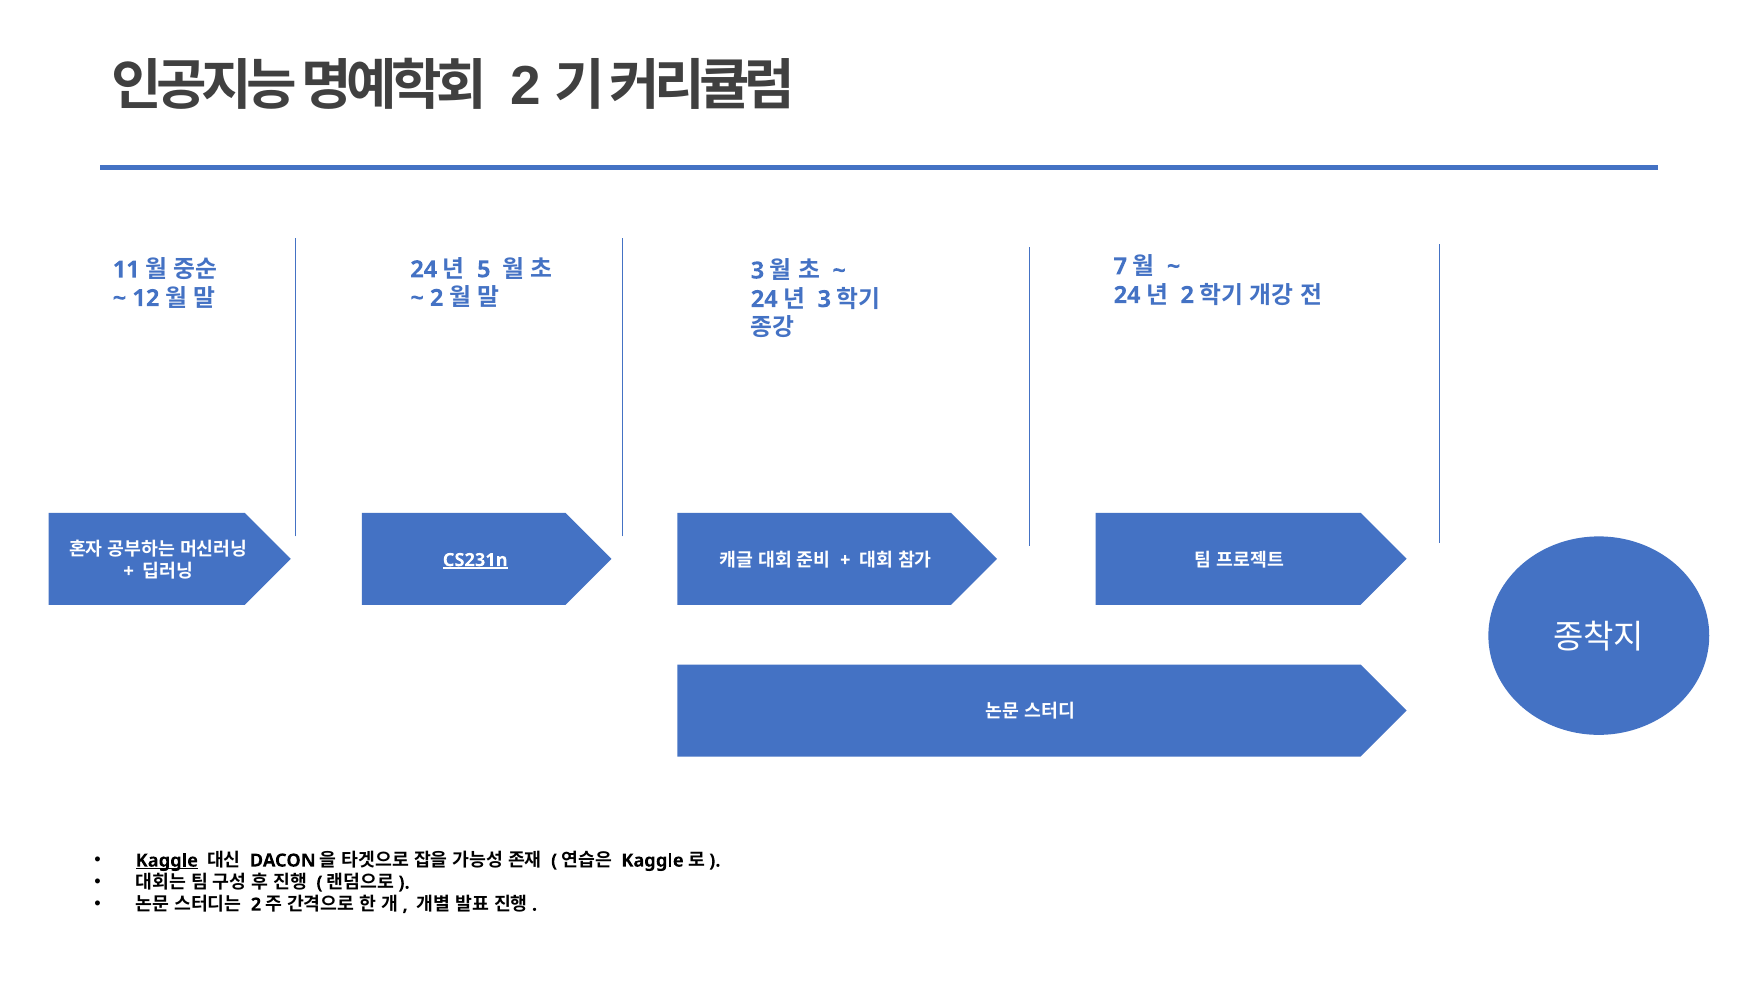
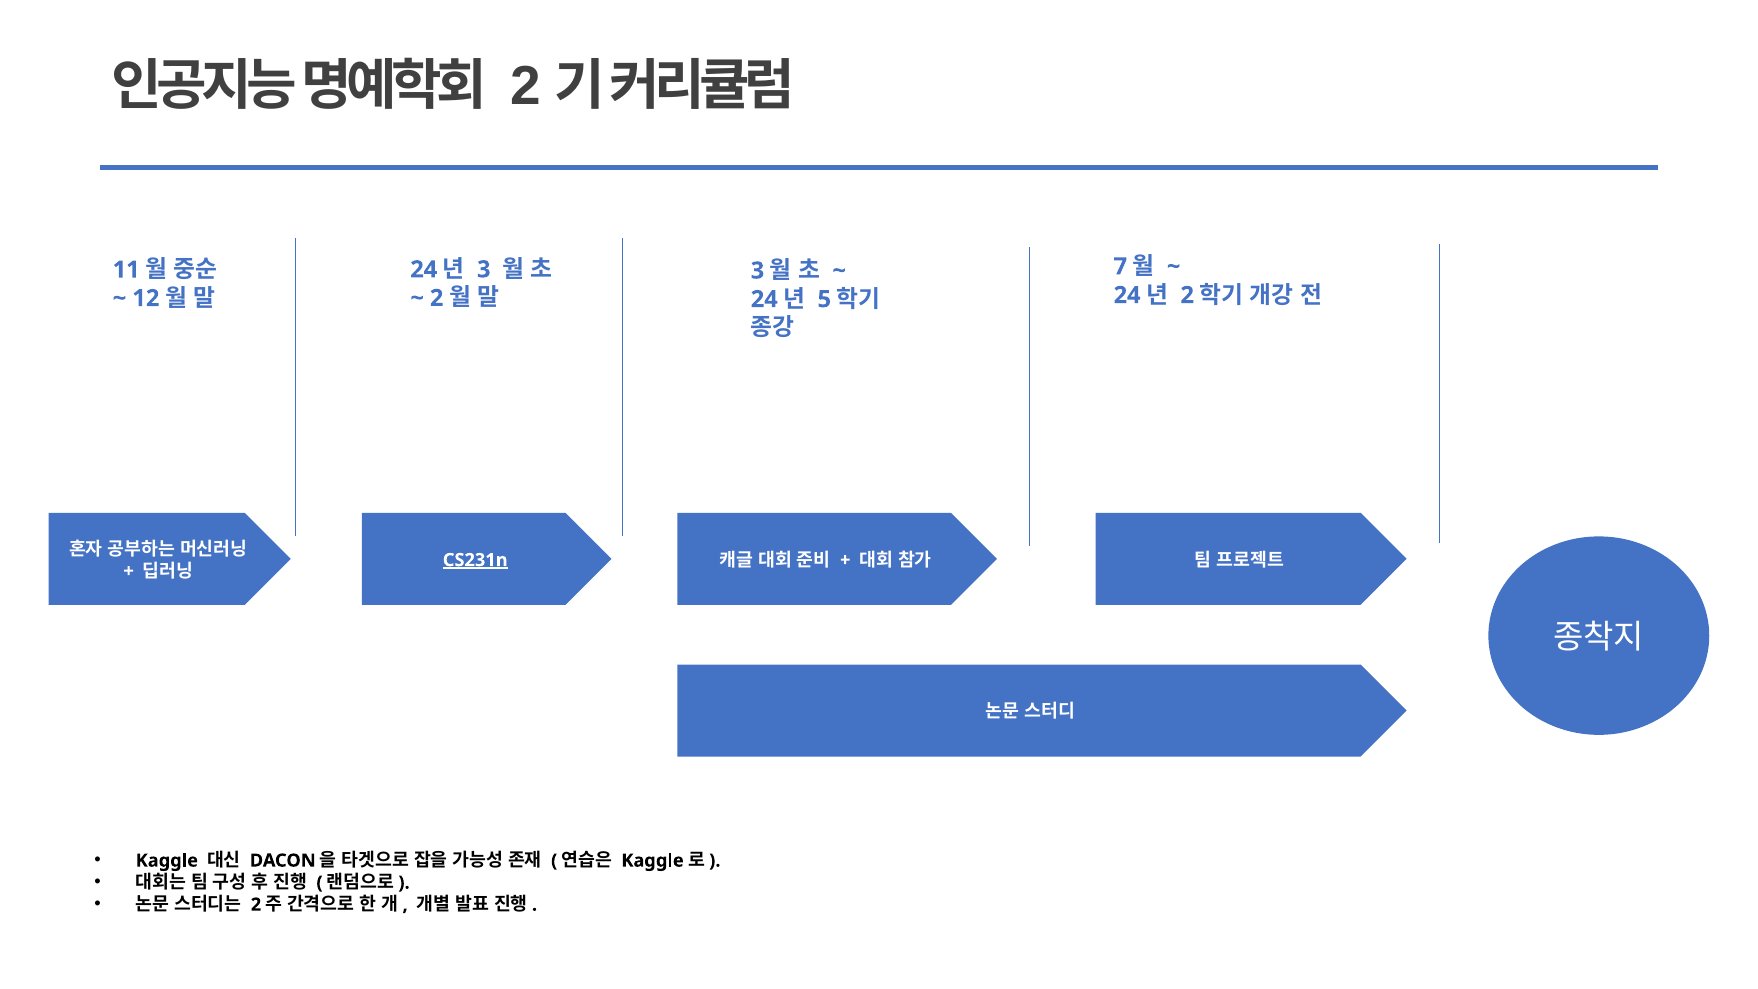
5: 5 -> 3 (484, 269)
3: 3 -> 5 (824, 299)
Kaggle underline: present -> none (167, 860)
